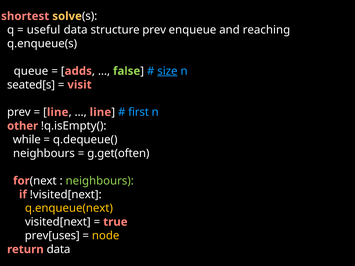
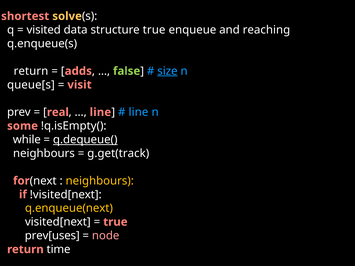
useful: useful -> visited (44, 30)
structure prev: prev -> true (154, 30)
queue: queue -> return (31, 71)
seated[s: seated[s -> queue[s (31, 85)
line: line -> real (58, 112)
first: first -> line (138, 112)
other: other -> some (23, 126)
q.dequeue( underline: none -> present (85, 140)
g.get(often: g.get(often -> g.get(track (118, 153)
neighbours colour: light green -> yellow (100, 181)
node colour: yellow -> pink (106, 236)
return data: data -> time (59, 250)
